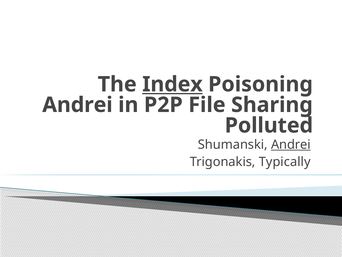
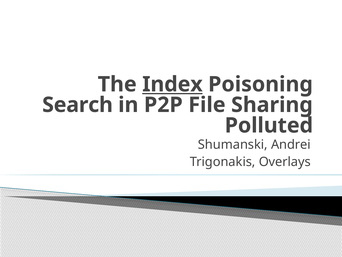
Andrei: Andrei -> Search (78, 105)
Andrei underline: present -> none (291, 144)
Typically: Typically -> Overlays (285, 162)
